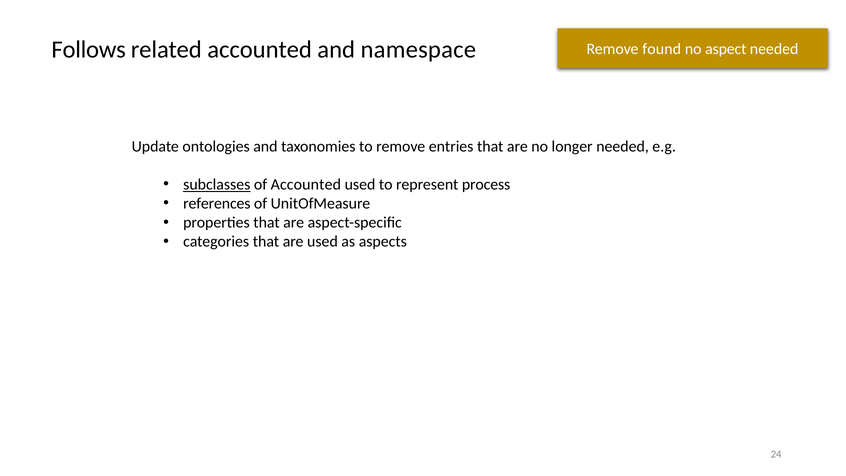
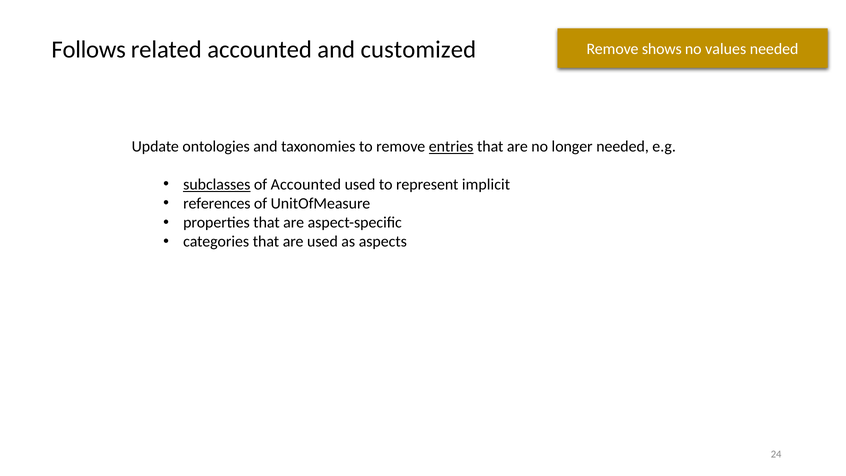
namespace: namespace -> customized (418, 50)
found: found -> shows (662, 49)
aspect: aspect -> values (726, 49)
entries underline: none -> present (451, 146)
process: process -> implicit (486, 184)
